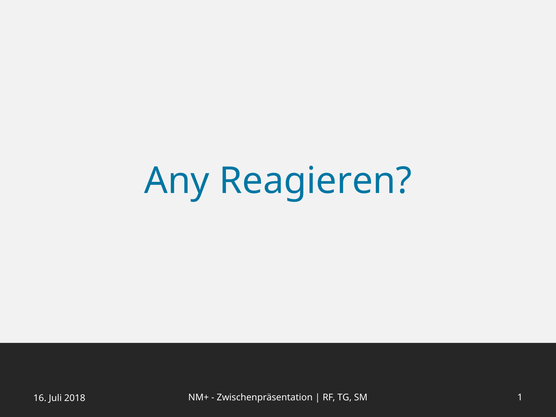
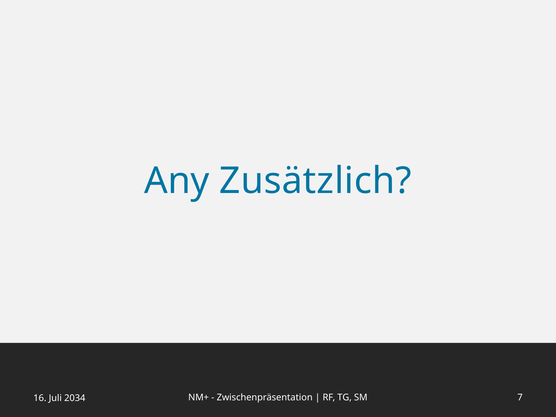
Reagieren: Reagieren -> Zusätzlich (315, 181)
1: 1 -> 7 (520, 397)
2018: 2018 -> 2034 (75, 398)
